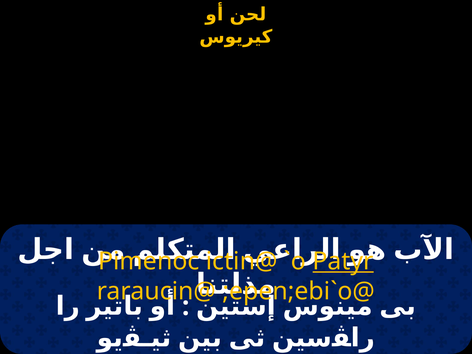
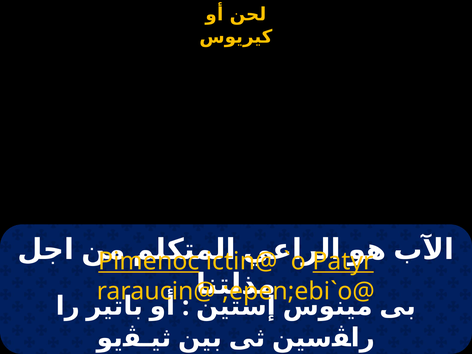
Pimenoc underline: none -> present (149, 261)
